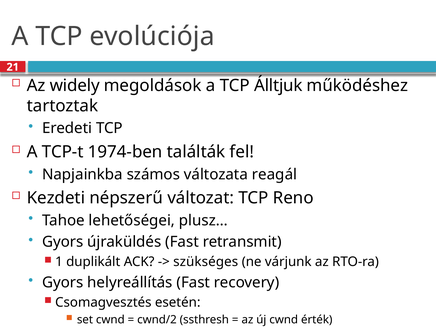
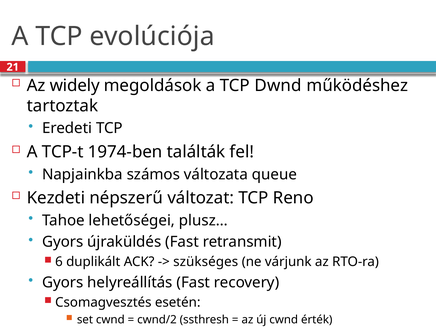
Álltjuk: Álltjuk -> Dwnd (278, 85)
reagál: reagál -> queue (275, 174)
1: 1 -> 6 (59, 262)
